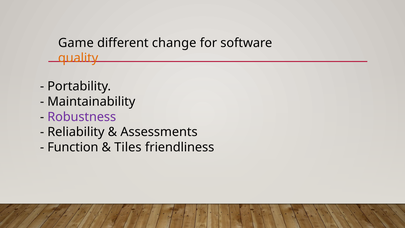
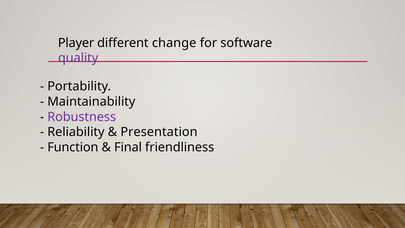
Game: Game -> Player (76, 43)
quality colour: orange -> purple (78, 58)
Assessments: Assessments -> Presentation (159, 132)
Tiles: Tiles -> Final (128, 147)
